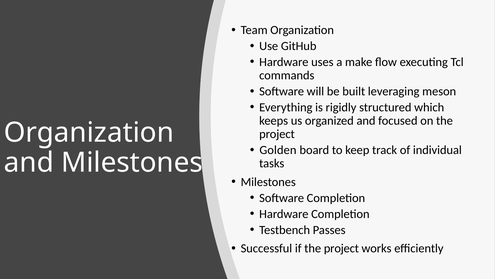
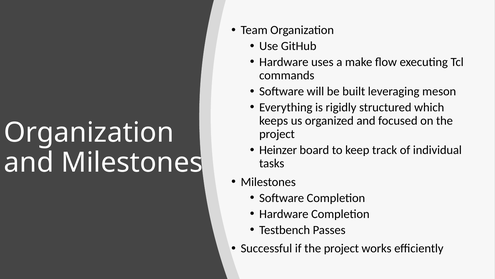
Golden: Golden -> Heinzer (278, 150)
